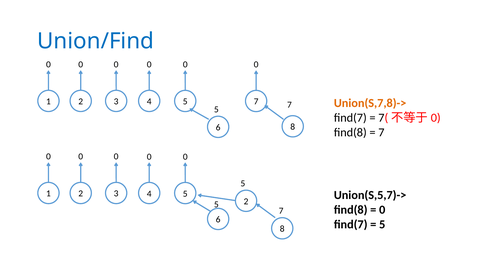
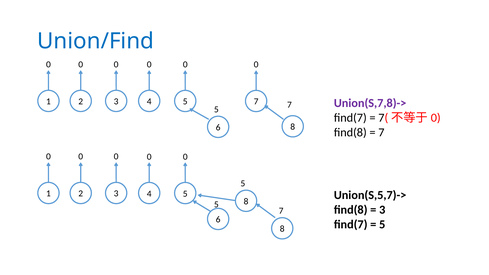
Union(S,7,8)-> colour: orange -> purple (370, 103)
2: 2 -> 8 (246, 201)
0: 0 -> 3 (382, 210)
